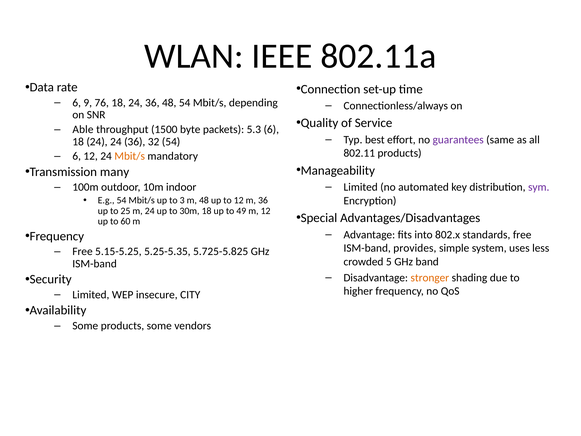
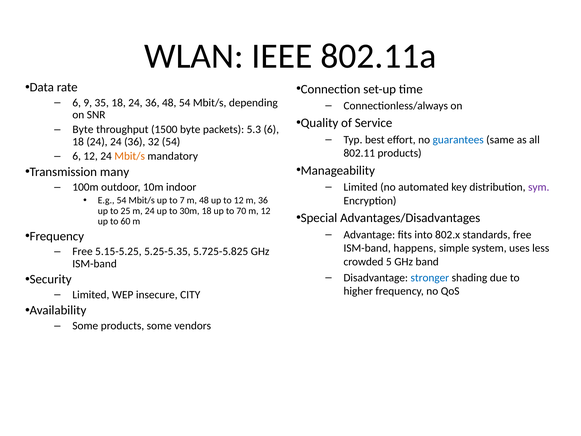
76: 76 -> 35 (102, 103)
Able: Able -> Byte (83, 129)
guarantees colour: purple -> blue (458, 140)
3: 3 -> 7 (182, 200)
49: 49 -> 70 (241, 211)
provides: provides -> happens (415, 248)
stronger colour: orange -> blue (430, 277)
